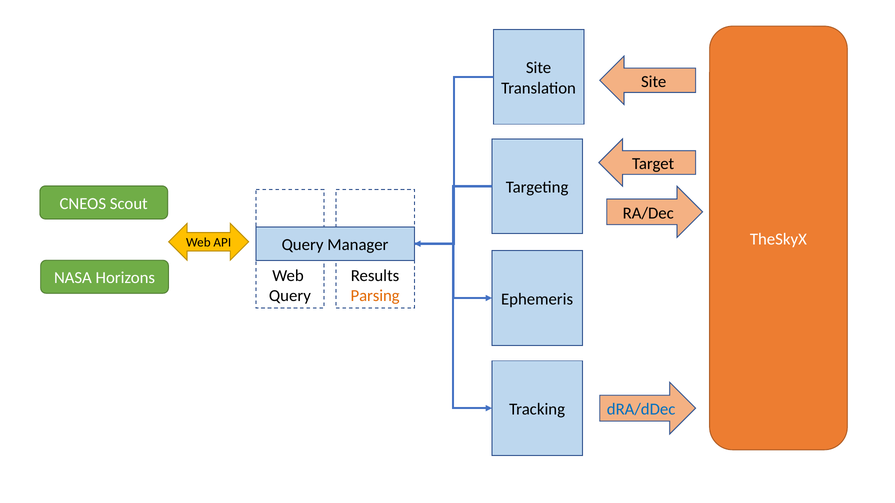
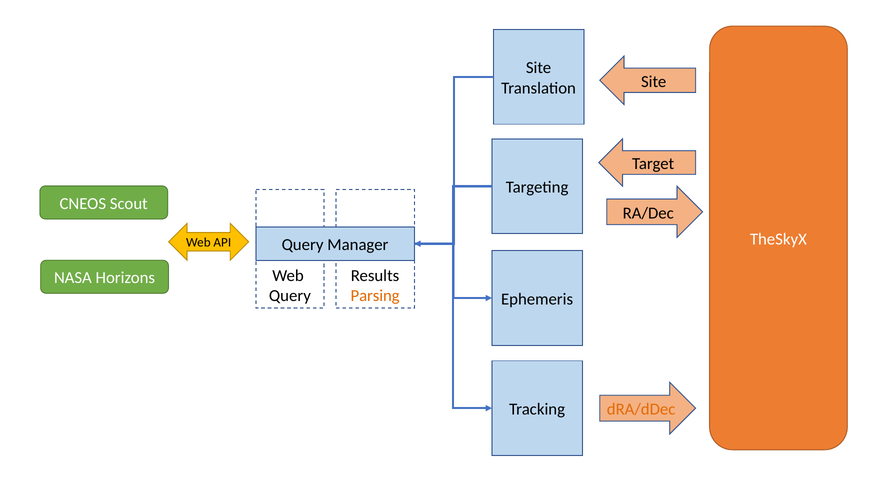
dRA/dDec colour: blue -> orange (641, 410)
